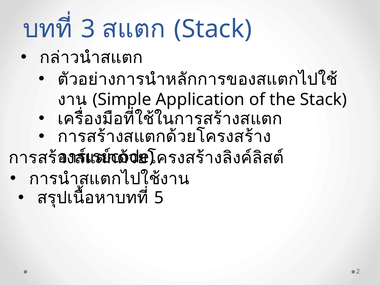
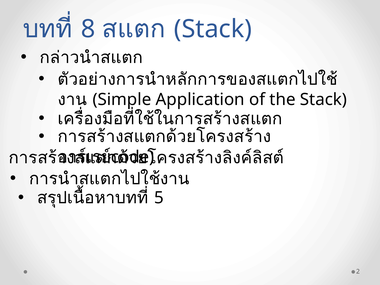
3: 3 -> 8 (88, 29)
